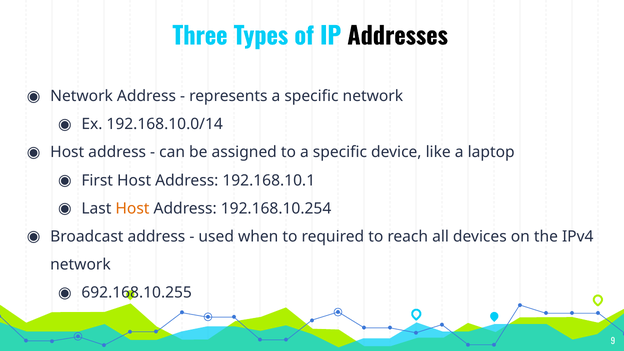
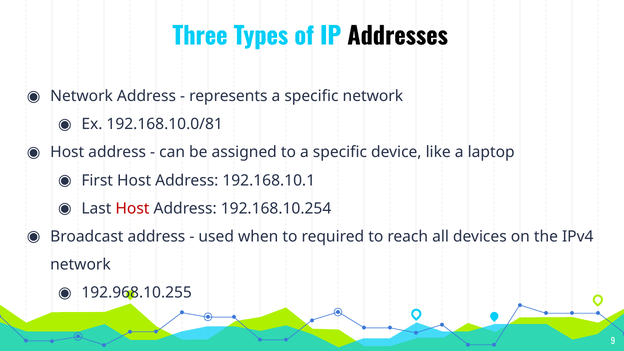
192.168.10.0/14: 192.168.10.0/14 -> 192.168.10.0/81 (165, 124)
Host colour: orange -> red (132, 208)
692.168.10.255: 692.168.10.255 -> 192.968.10.255 (137, 293)
